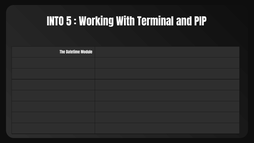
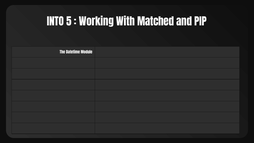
Terminal: Terminal -> Matched (156, 22)
